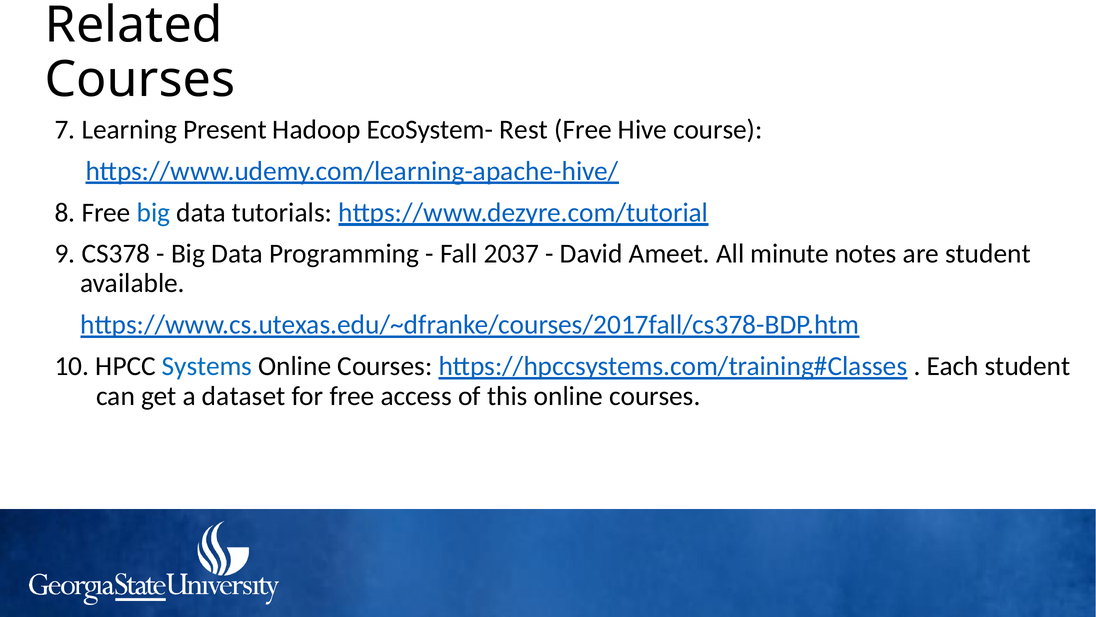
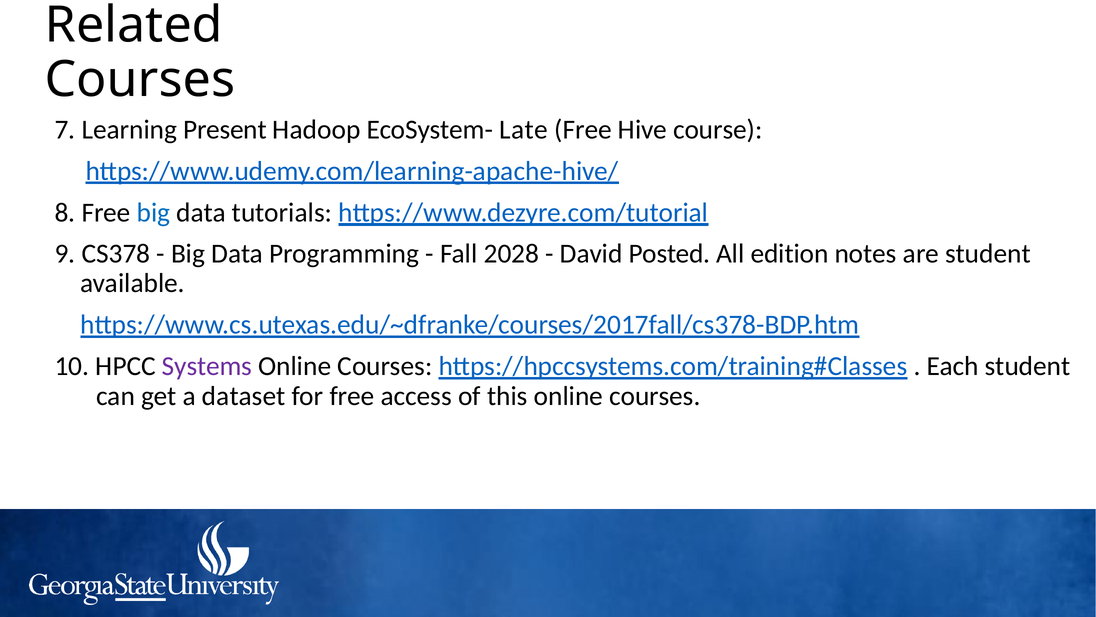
Rest: Rest -> Late (524, 130)
2037: 2037 -> 2028 (511, 254)
Ameet: Ameet -> Posted (669, 254)
minute: minute -> edition (790, 254)
Systems colour: blue -> purple (207, 366)
